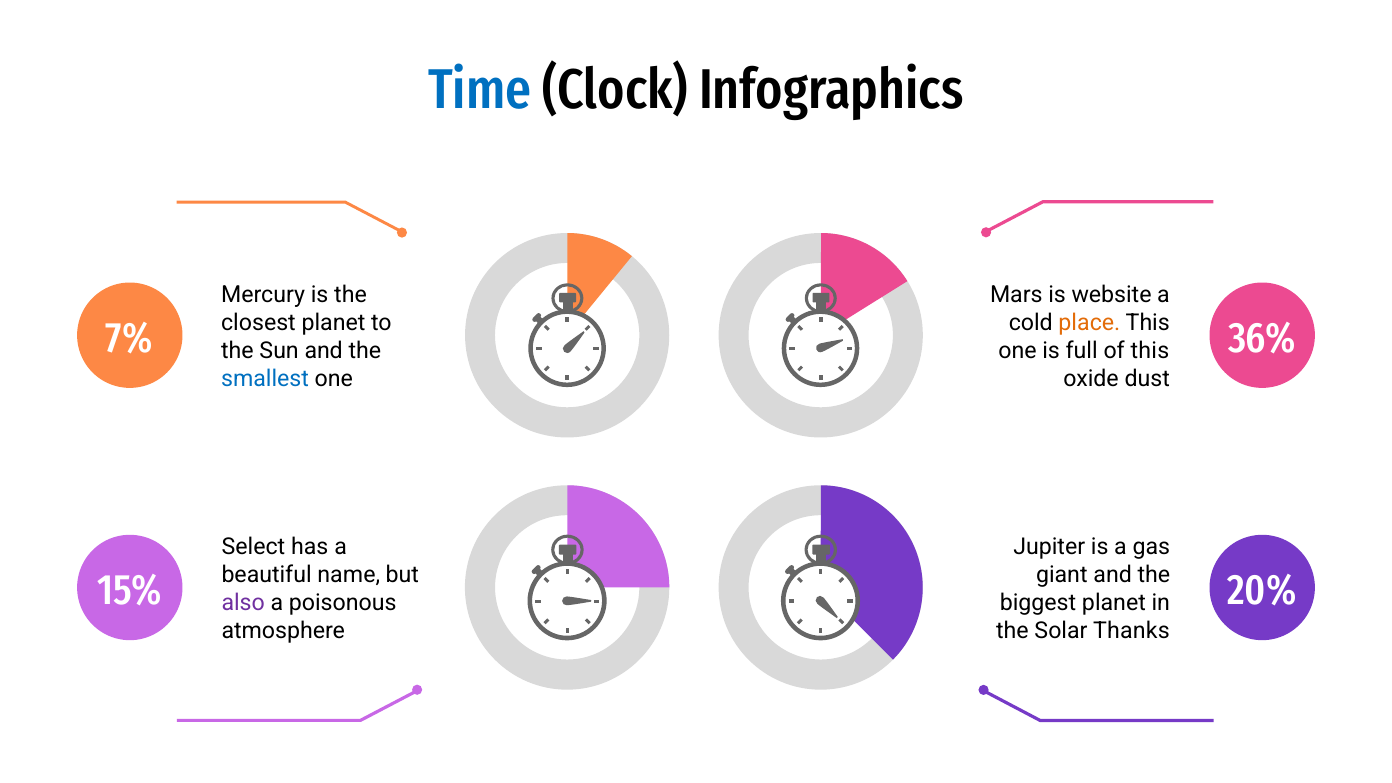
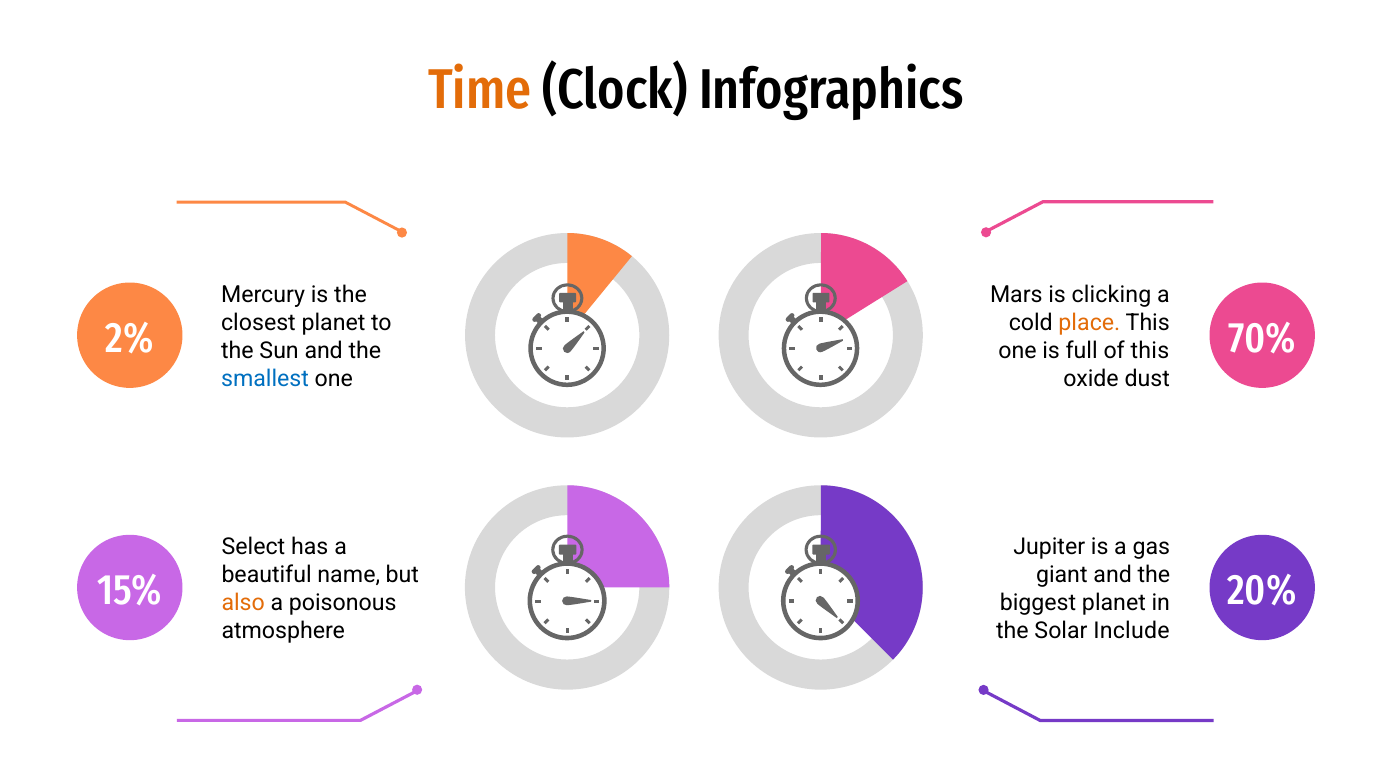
Time colour: blue -> orange (480, 90)
website: website -> clicking (1111, 295)
7%: 7% -> 2% (130, 338)
36%: 36% -> 70% (1262, 338)
also colour: purple -> orange (243, 603)
Thanks: Thanks -> Include (1131, 631)
